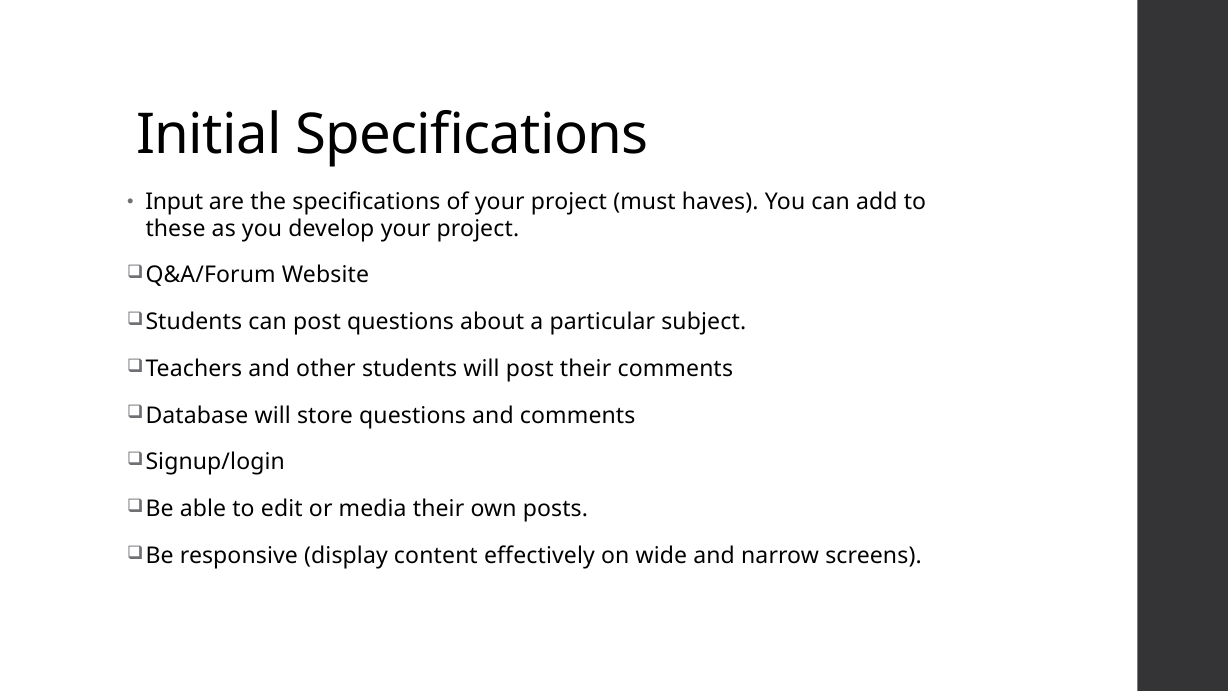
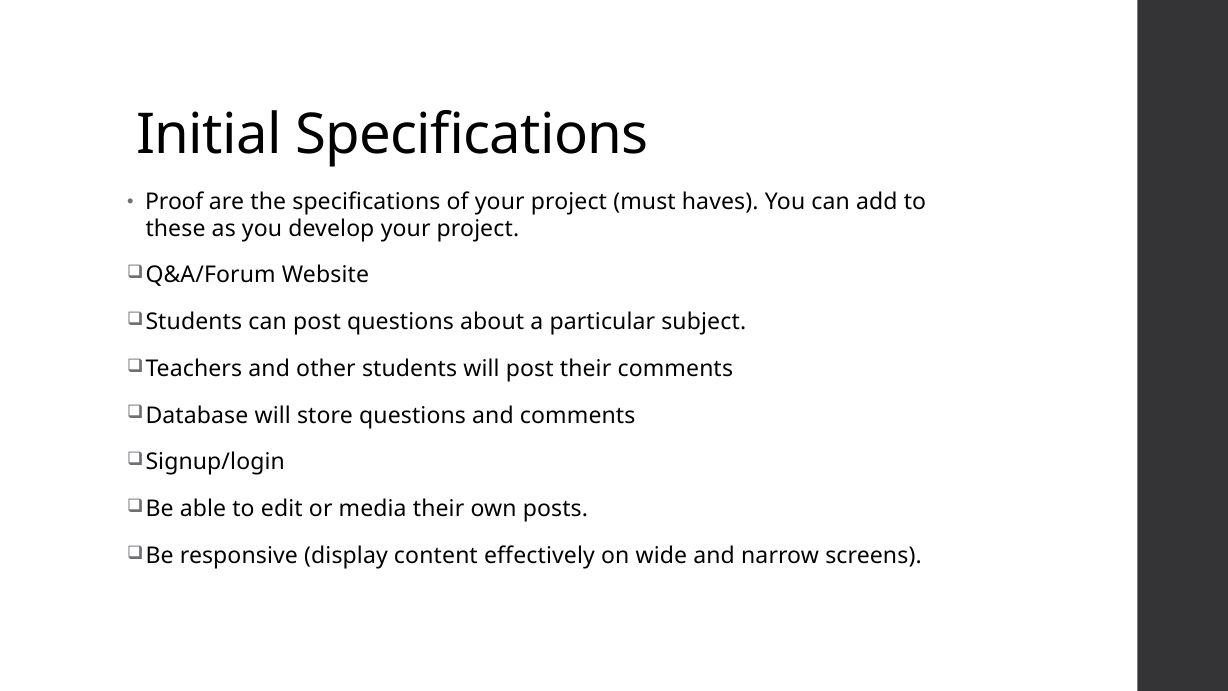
Input: Input -> Proof (174, 202)
